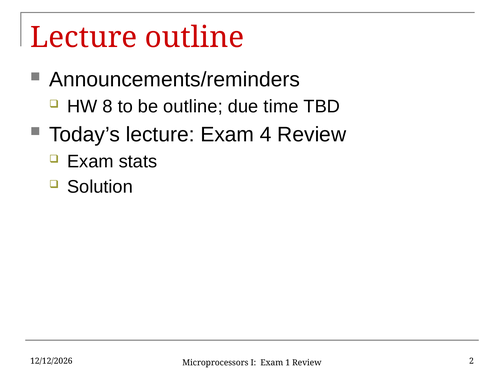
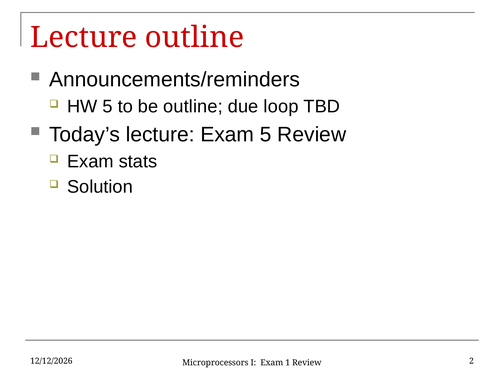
HW 8: 8 -> 5 (108, 107)
time: time -> loop (281, 107)
Exam 4: 4 -> 5 (266, 134)
